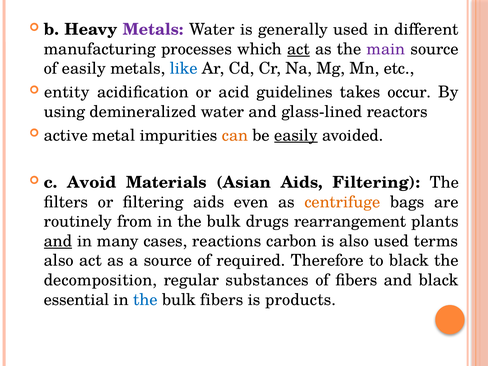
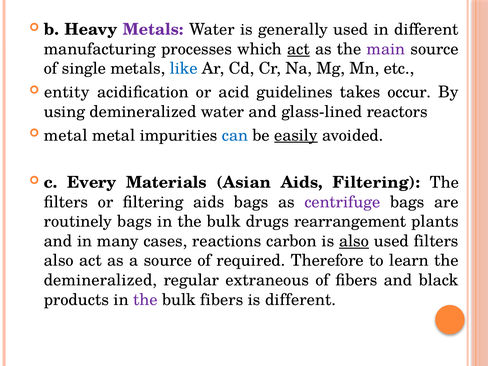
of easily: easily -> single (84, 69)
active: active -> metal (66, 135)
can colour: orange -> blue (235, 135)
Avoid: Avoid -> Every (92, 183)
aids even: even -> bags (251, 202)
centrifuge colour: orange -> purple (342, 202)
routinely from: from -> bags (135, 222)
and underline: present -> none (58, 241)
also underline: none -> present (354, 241)
used terms: terms -> filters (436, 241)
to black: black -> learn (409, 261)
decomposition: decomposition -> demineralized (100, 280)
substances: substances -> extraneous (267, 280)
essential: essential -> products (76, 300)
the colour: blue -> purple (145, 300)
is products: products -> different (301, 300)
